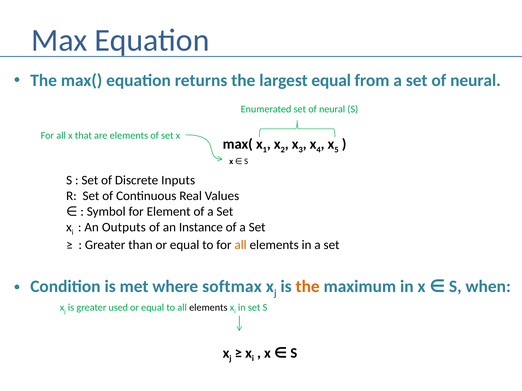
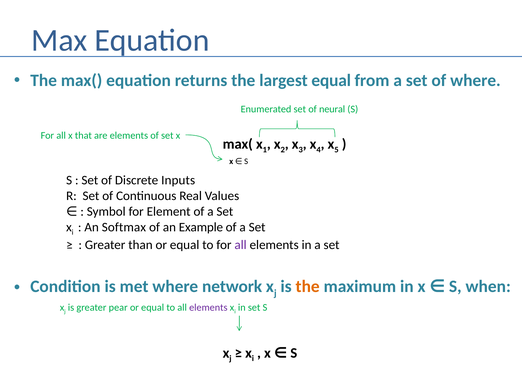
a set of neural: neural -> where (475, 81)
Outputs: Outputs -> Softmax (124, 227)
Instance: Instance -> Example (201, 227)
all colour: orange -> purple (241, 245)
softmax: softmax -> network (232, 287)
used: used -> pear (118, 308)
elements colour: black -> purple (208, 308)
